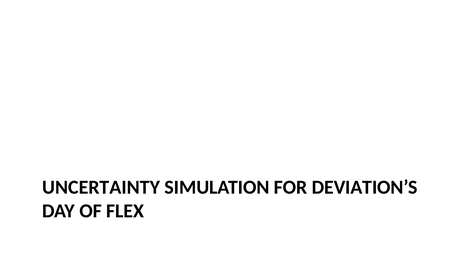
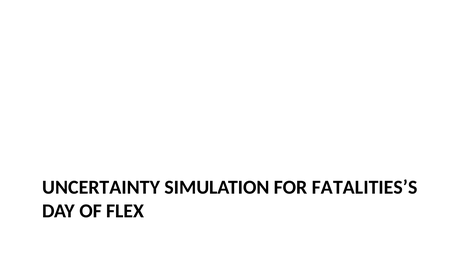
DEVIATION’S: DEVIATION’S -> FATALITIES’S (365, 187)
